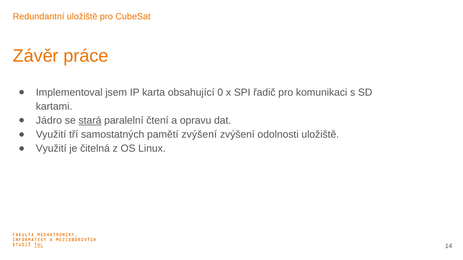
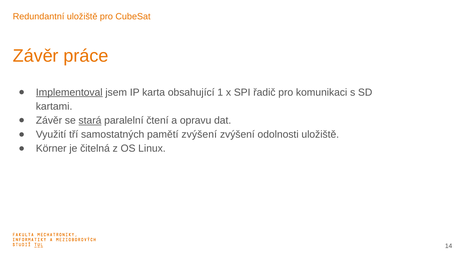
Implementoval underline: none -> present (69, 92)
0: 0 -> 1 (220, 92)
Jádro: Jádro -> Závěr (49, 121)
Využití: Využití -> Körner (51, 149)
